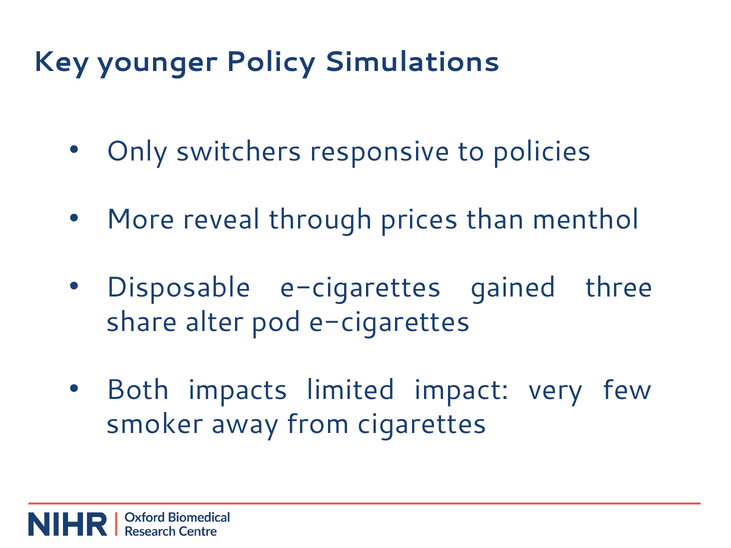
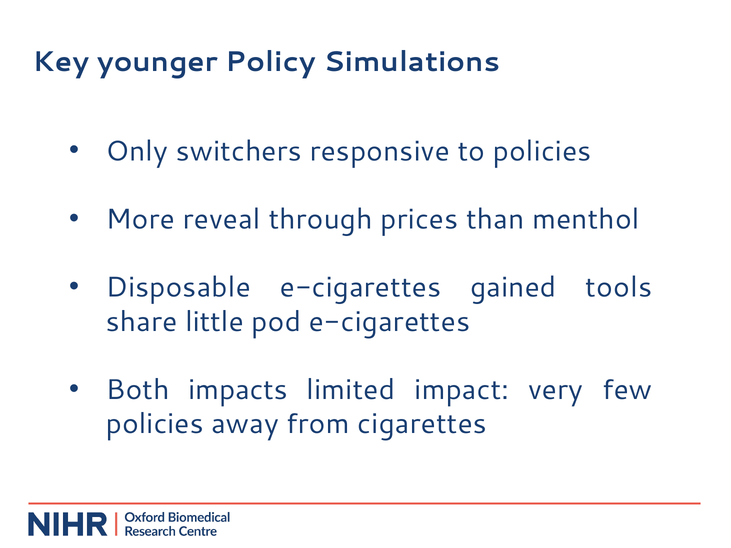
three: three -> tools (619, 288)
alter: alter -> little (215, 322)
smoker: smoker -> policies (155, 424)
